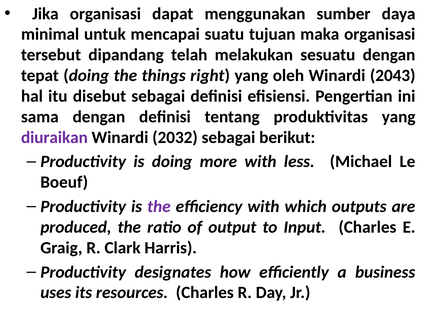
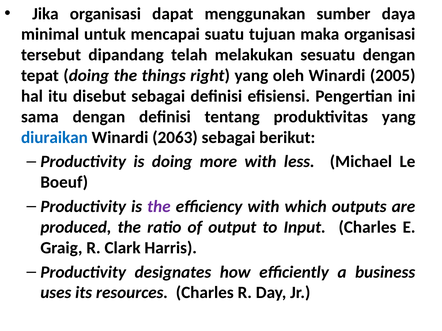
2043: 2043 -> 2005 (393, 76)
diuraikan colour: purple -> blue (54, 138)
2032: 2032 -> 2063 (175, 138)
